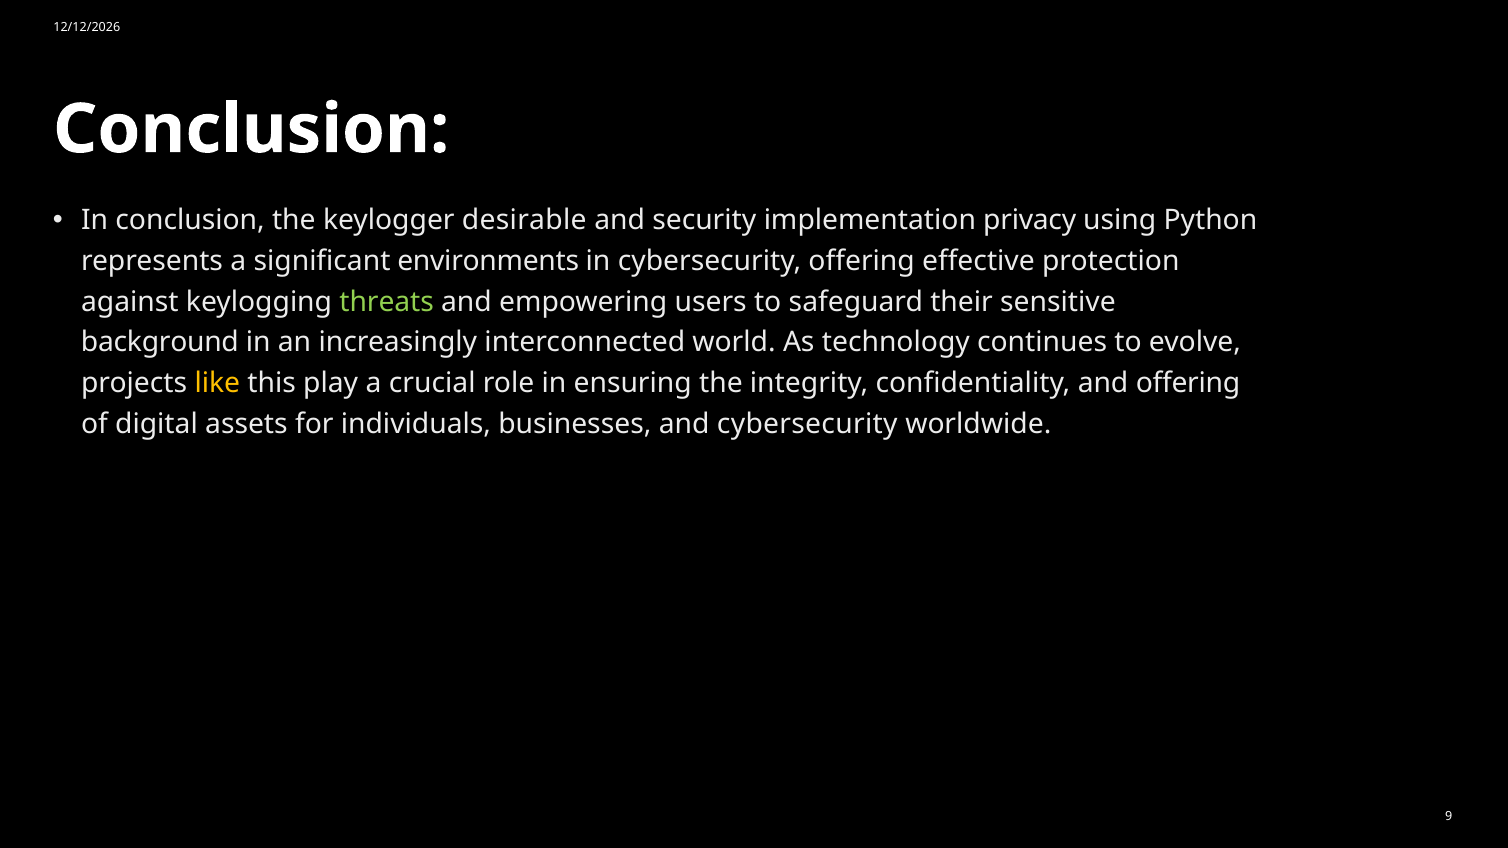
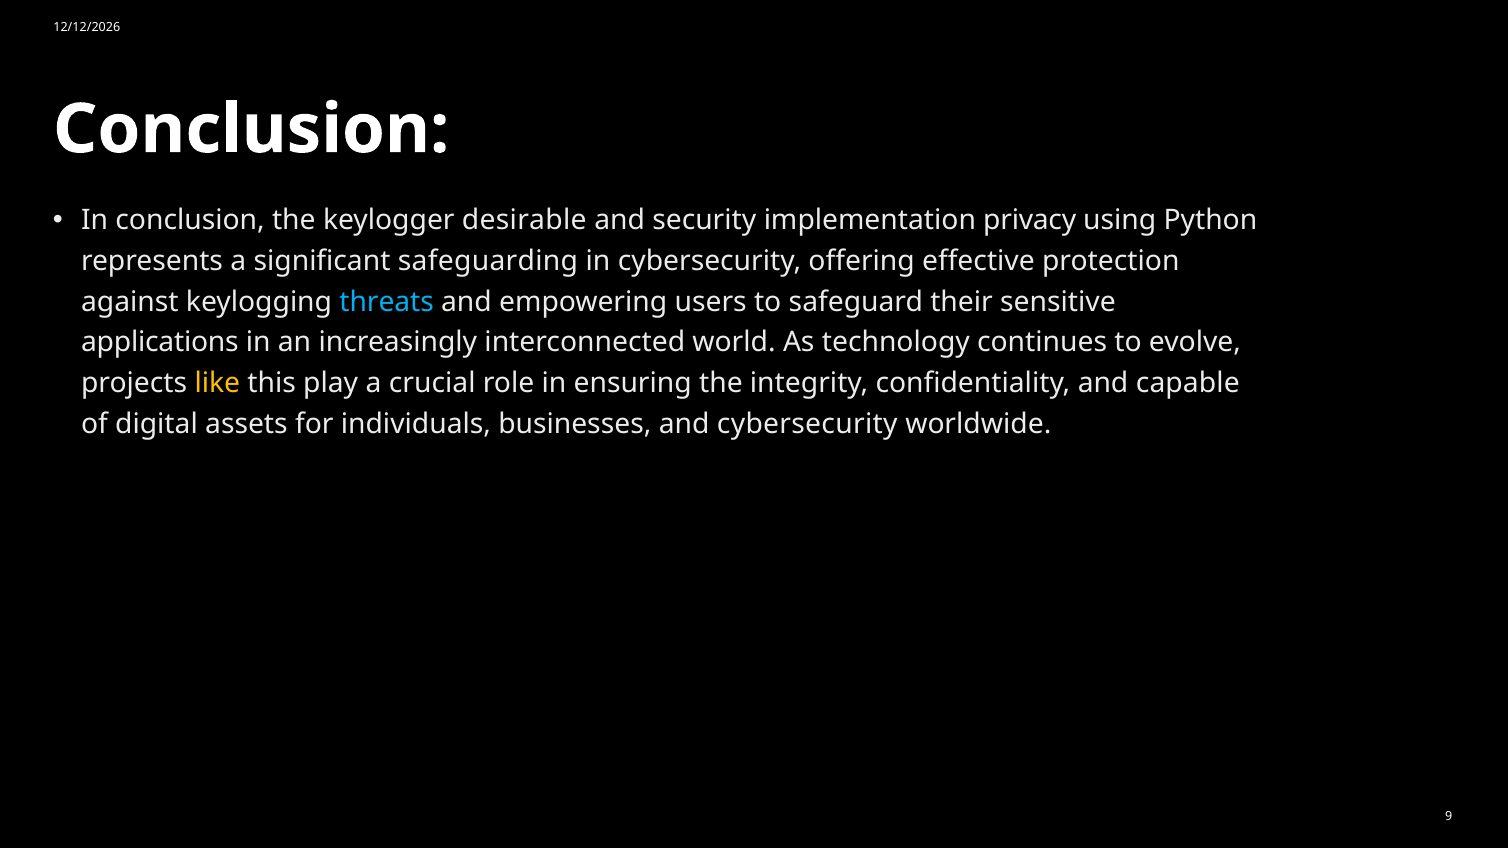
environments: environments -> safeguarding (488, 261)
threats colour: light green -> light blue (387, 302)
background: background -> applications (160, 343)
and offering: offering -> capable (1188, 383)
